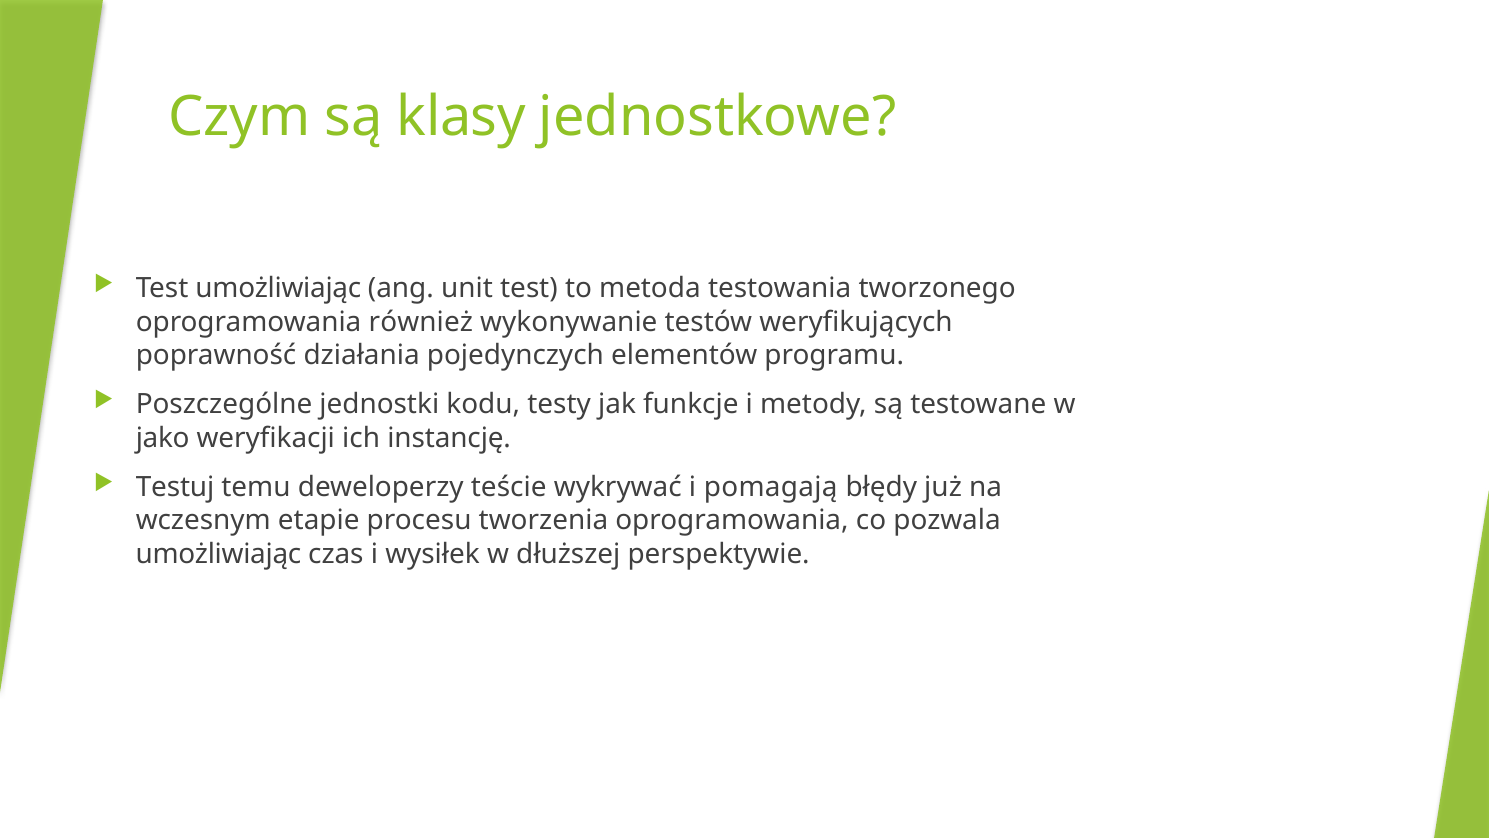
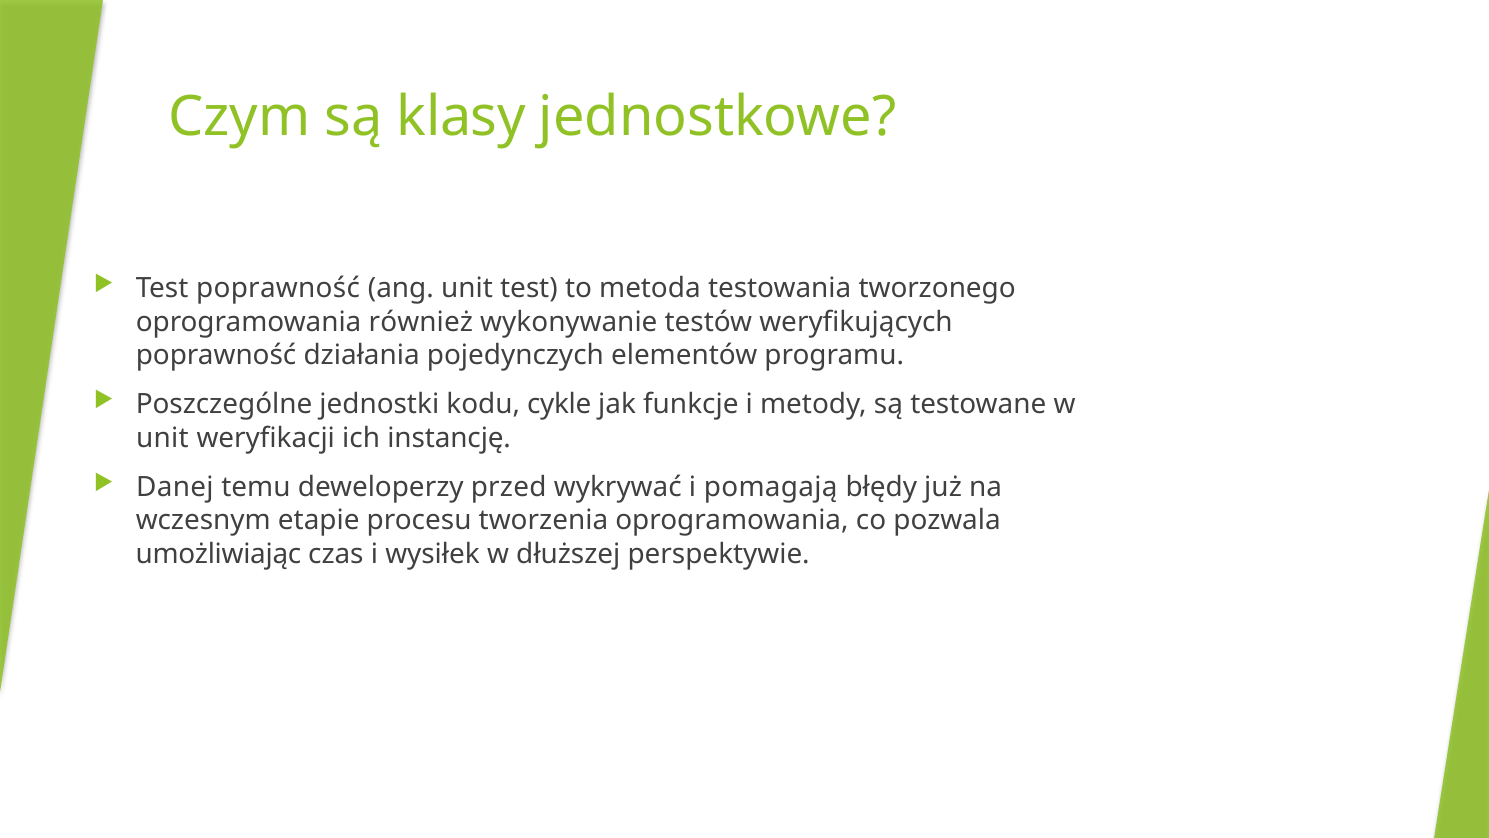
Test umożliwiając: umożliwiając -> poprawność (278, 288)
testy: testy -> cykle (559, 404)
jako: jako -> unit (162, 438)
Testuj: Testuj -> Danej (175, 487)
teście: teście -> przed (509, 487)
